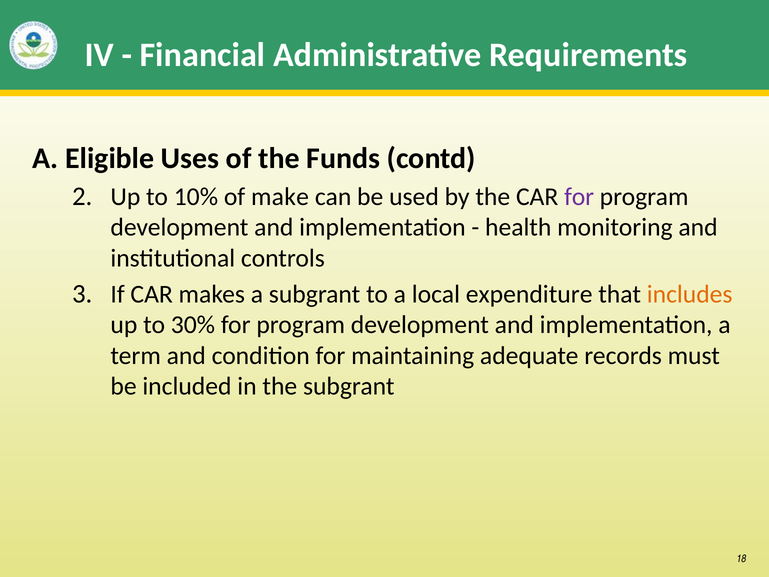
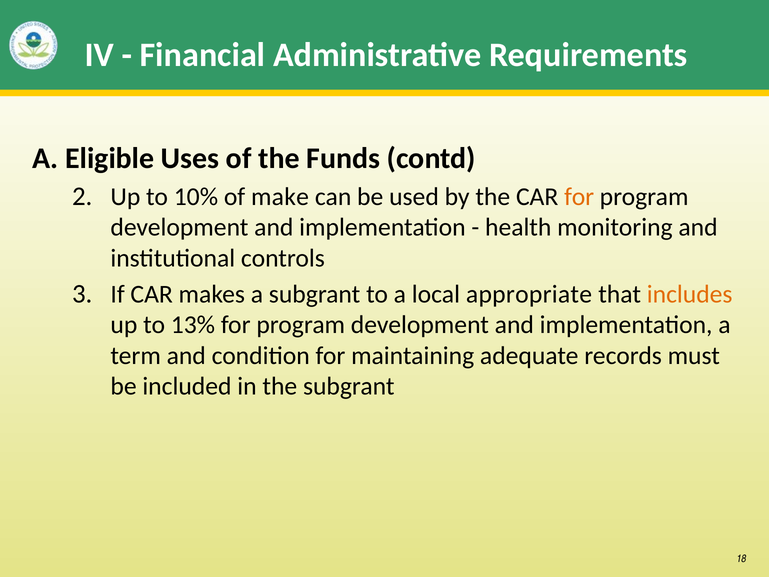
for colour: purple -> orange (579, 197)
expenditure: expenditure -> appropriate (529, 294)
30%: 30% -> 13% (193, 325)
